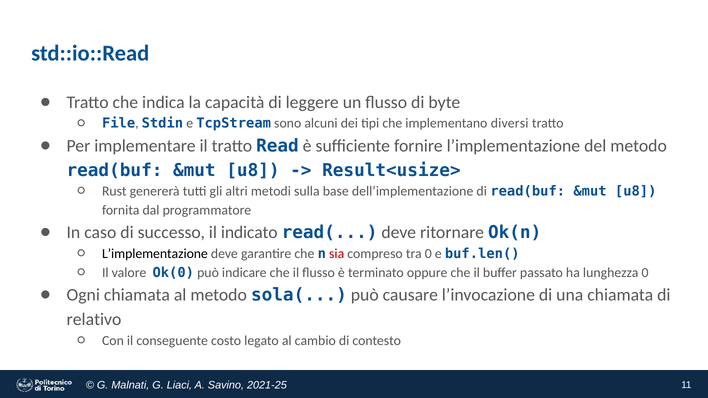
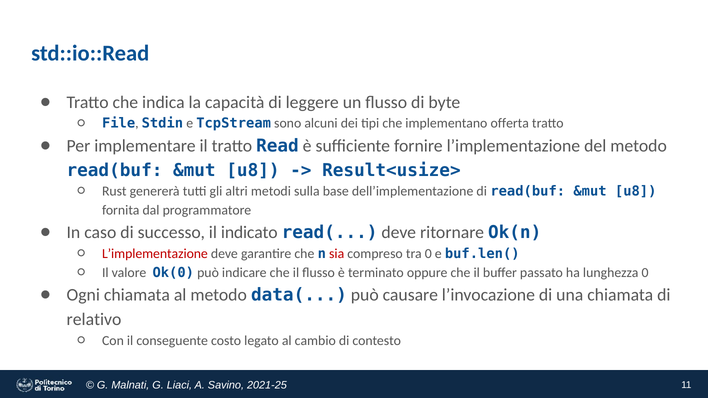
diversi: diversi -> offerta (510, 124)
L’implementazione colour: black -> red (155, 254)
sola(: sola( -> data( (299, 295)
